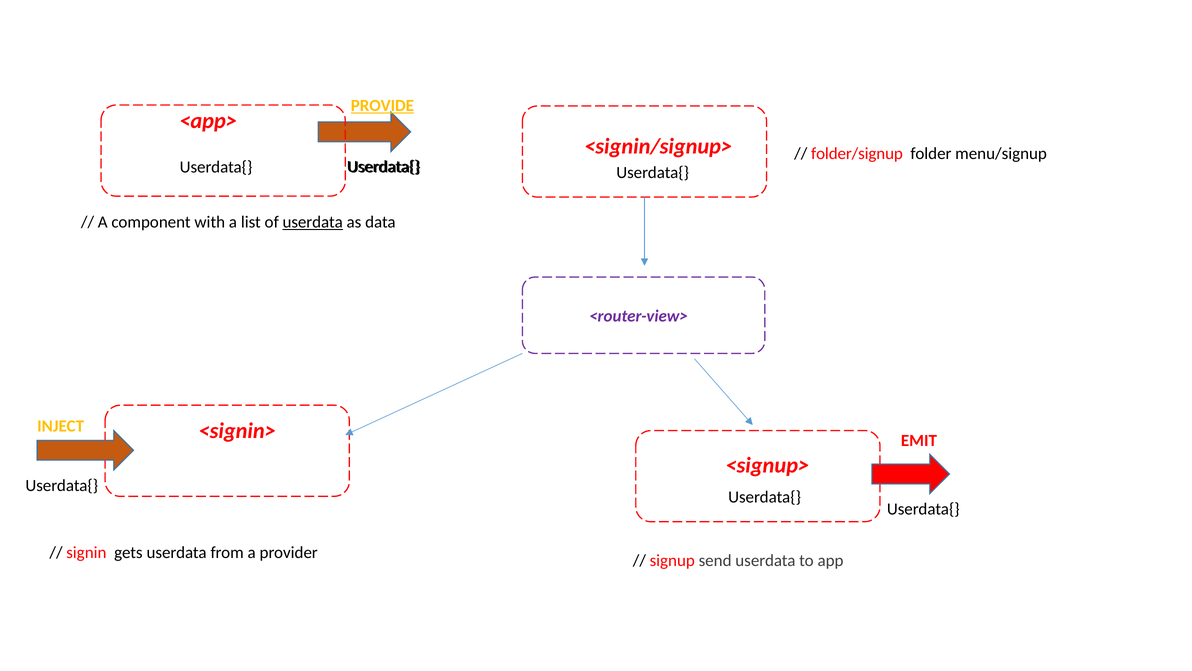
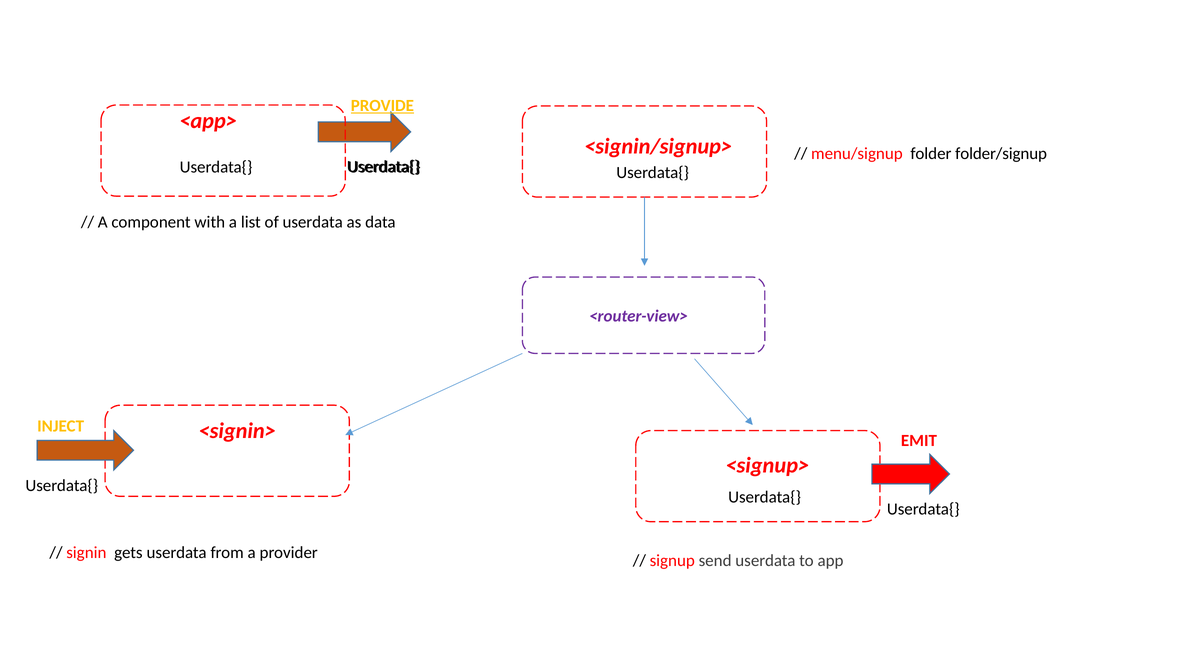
folder/signup: folder/signup -> menu/signup (857, 154)
menu/signup: menu/signup -> folder/signup (1001, 154)
userdata underline: present -> none (313, 222)
